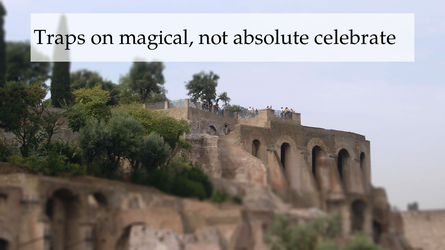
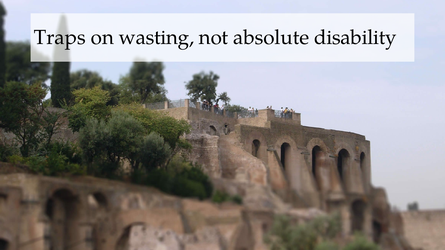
magical: magical -> wasting (157, 37)
celebrate: celebrate -> disability (355, 37)
